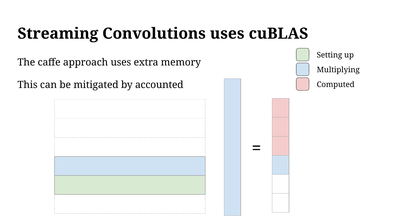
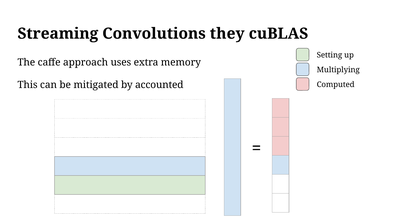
Convolutions uses: uses -> they (227, 34)
